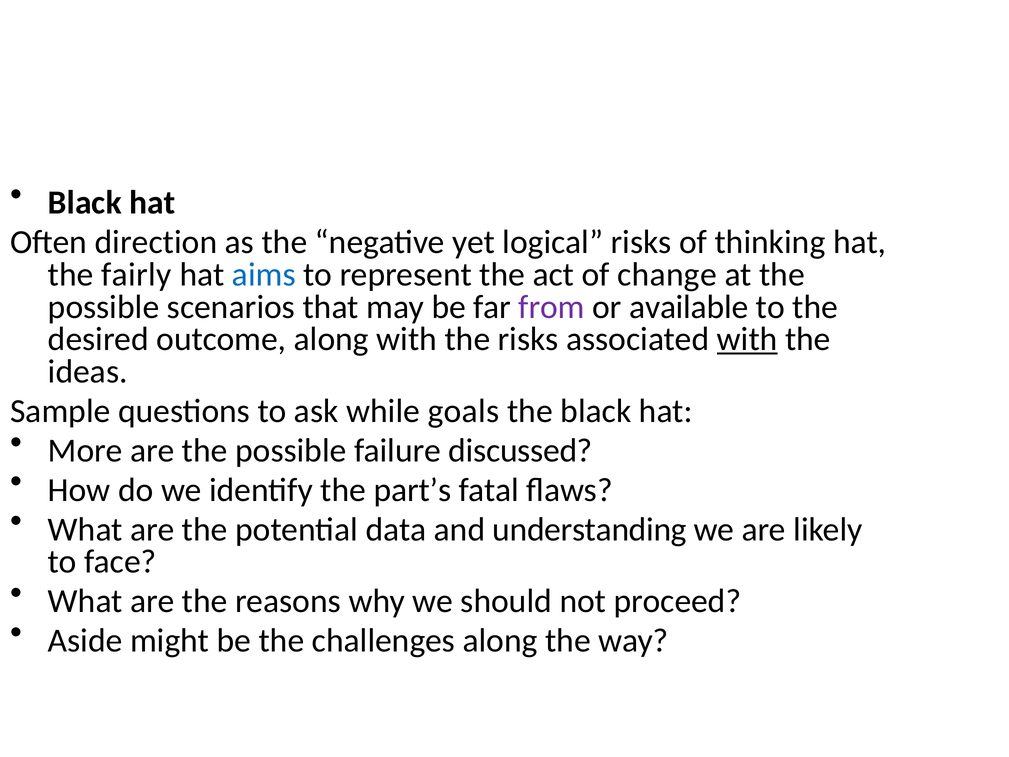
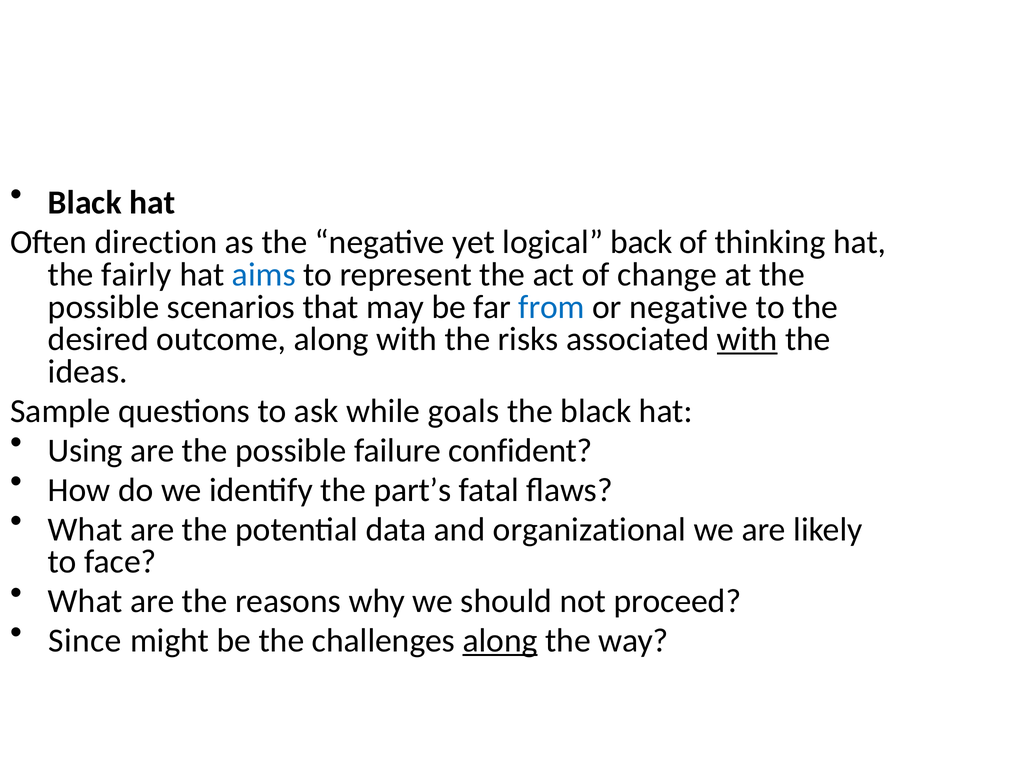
logical risks: risks -> back (641, 242)
from colour: purple -> blue (552, 307)
or available: available -> negative (689, 307)
More: More -> Using (85, 450)
discussed: discussed -> confident (520, 450)
understanding: understanding -> organizational (589, 529)
Aside: Aside -> Since (85, 640)
along underline: none -> present (500, 640)
